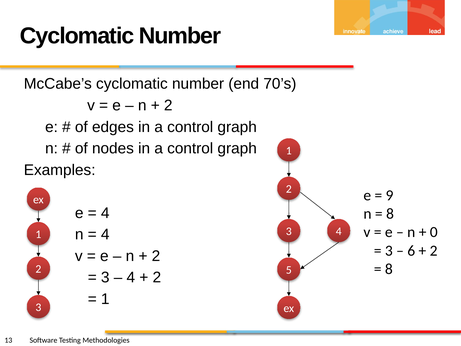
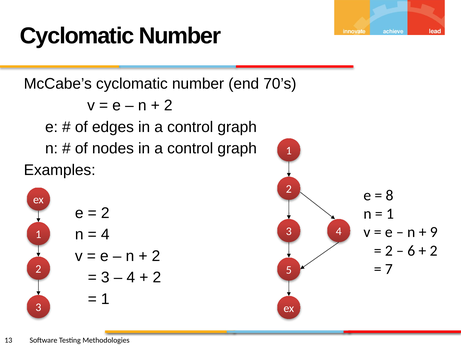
9: 9 -> 8 (390, 195)
4: 4 -> 2 (105, 213)
8: 8 -> 1 (390, 214)
0: 0 -> 9 (434, 232)
3: 3 -> 2 (389, 250)
8: 8 -> 7 (389, 269)
